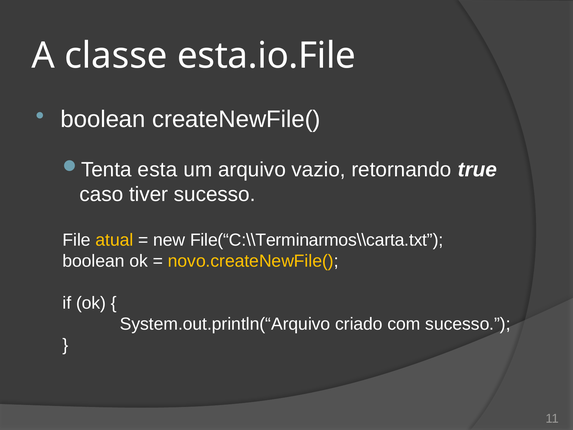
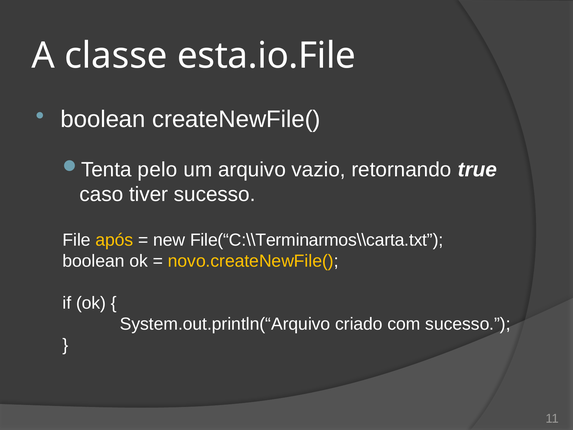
esta: esta -> pelo (157, 170)
atual: atual -> após (114, 240)
